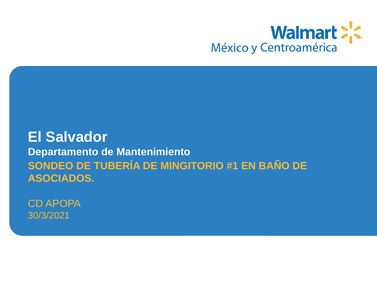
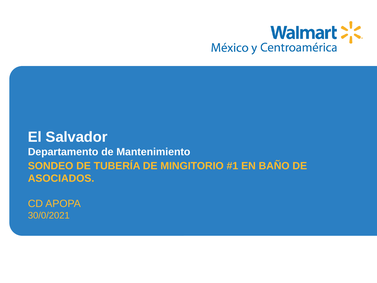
30/3/2021: 30/3/2021 -> 30/0/2021 (49, 215)
